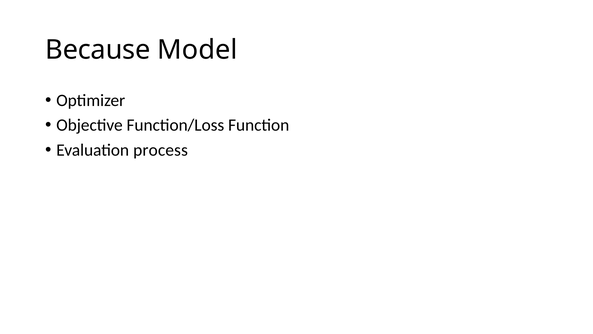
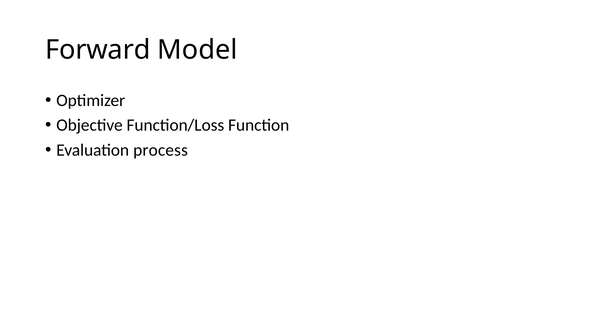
Because: Because -> Forward (98, 50)
